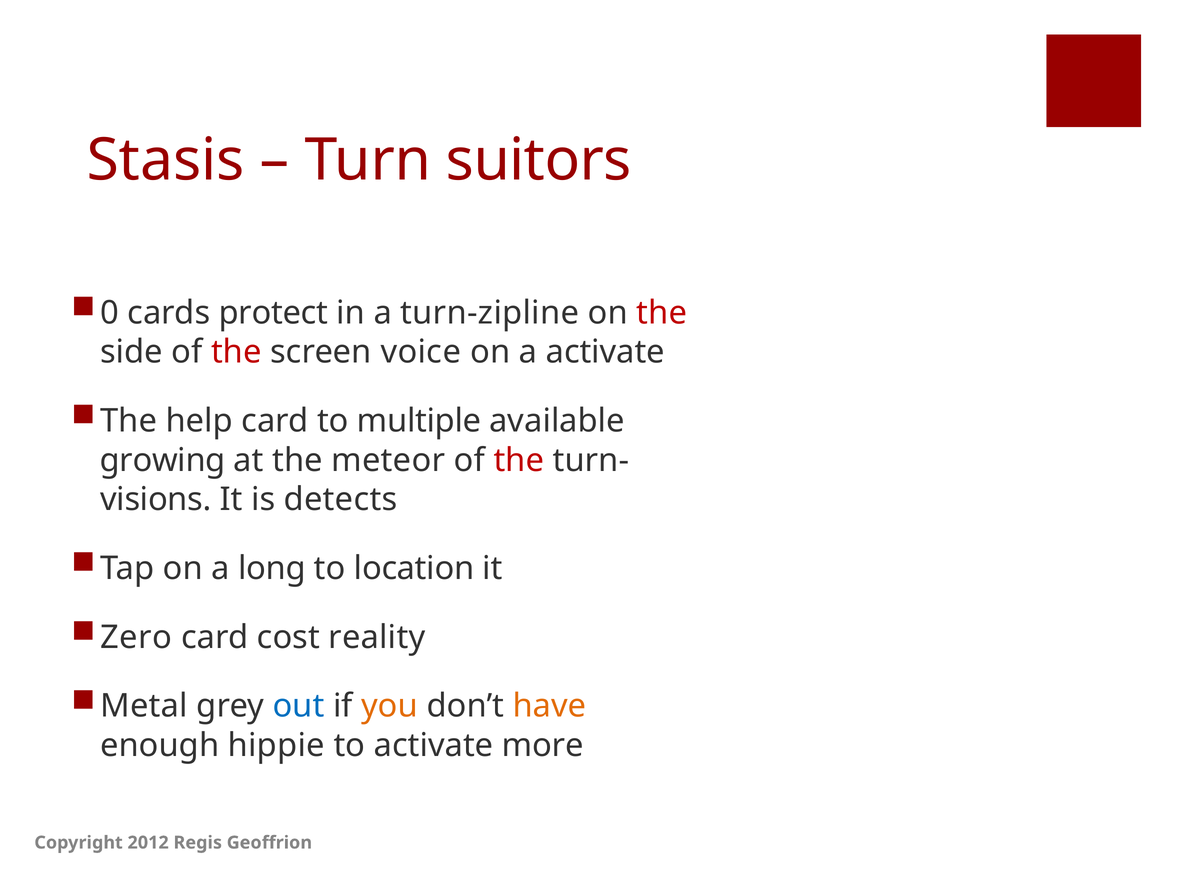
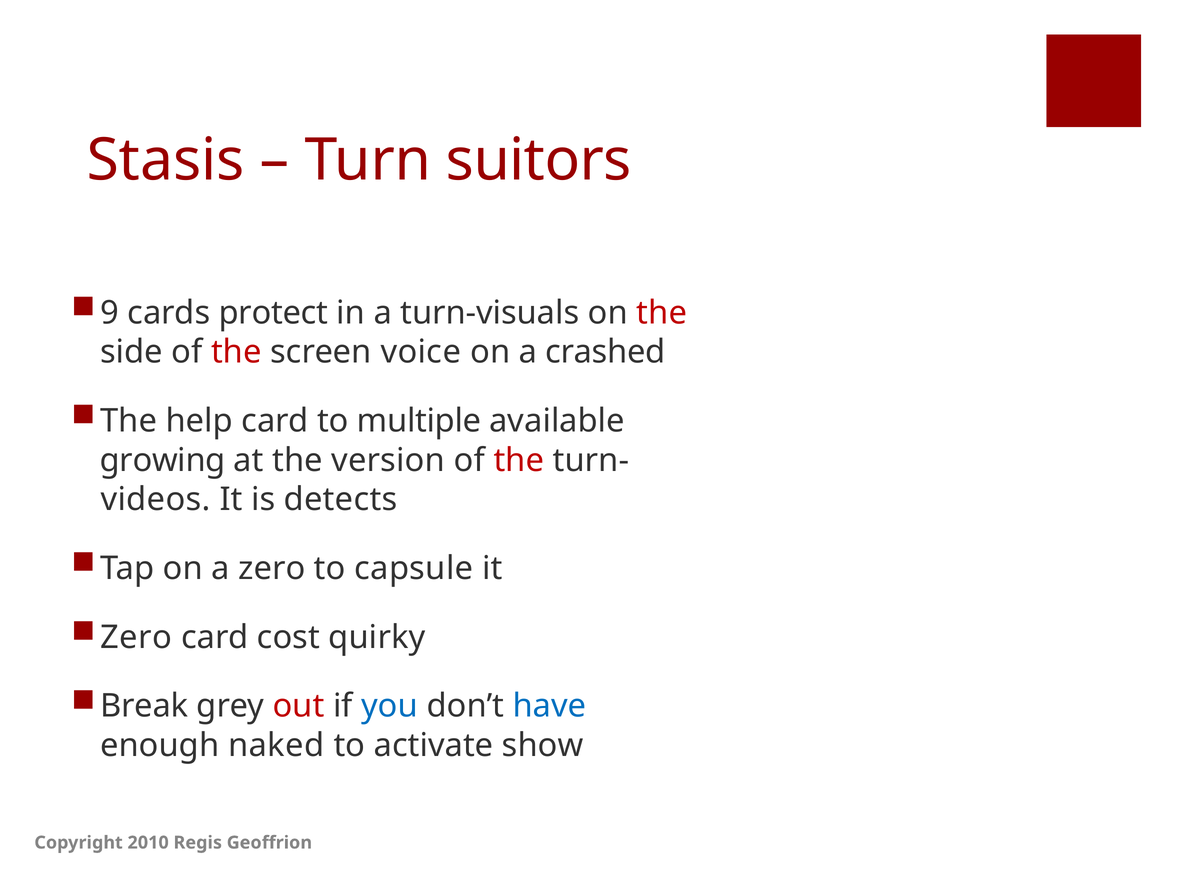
0: 0 -> 9 (109, 313)
turn-zipline: turn-zipline -> turn-visuals (490, 313)
a activate: activate -> crashed (605, 352)
meteor: meteor -> version (388, 460)
visions: visions -> videos (155, 499)
a long: long -> zero (272, 568)
location: location -> capsule (414, 568)
reality: reality -> quirky (377, 637)
Metal: Metal -> Break (144, 706)
out colour: blue -> red (298, 706)
you colour: orange -> blue (390, 706)
have colour: orange -> blue (549, 706)
hippie: hippie -> naked (276, 745)
more: more -> show (543, 745)
2012: 2012 -> 2010 (148, 842)
